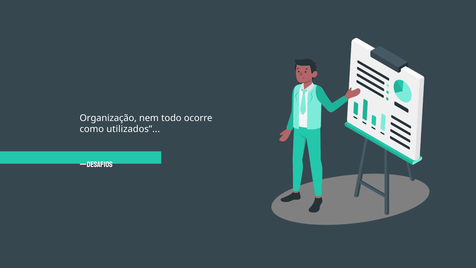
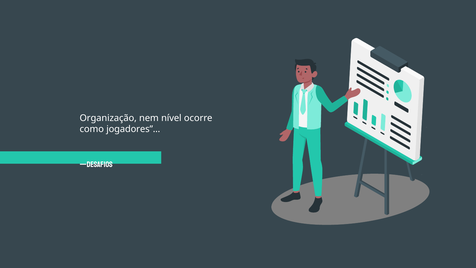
todo: todo -> nível (171, 118)
utilizados: utilizados -> jogadores (133, 129)
